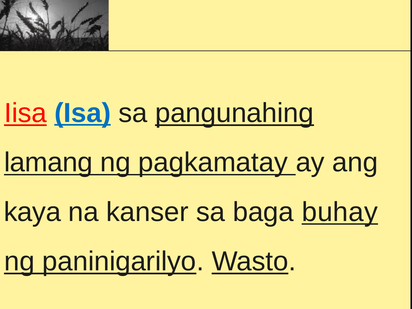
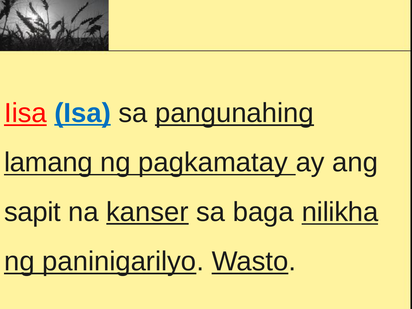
kaya: kaya -> sapit (32, 212)
kanser underline: none -> present (147, 212)
buhay: buhay -> nilikha (340, 212)
